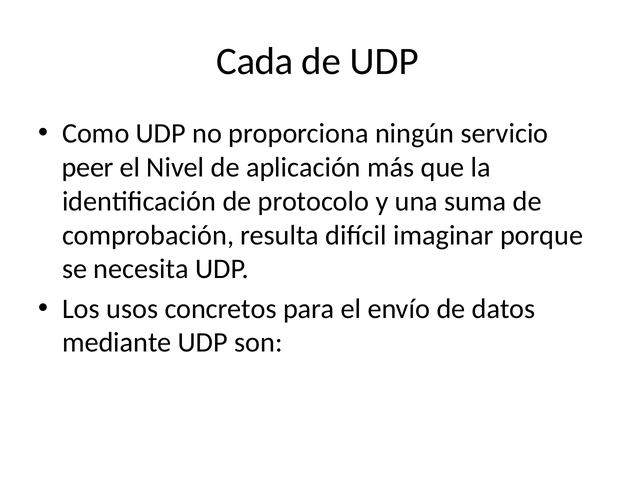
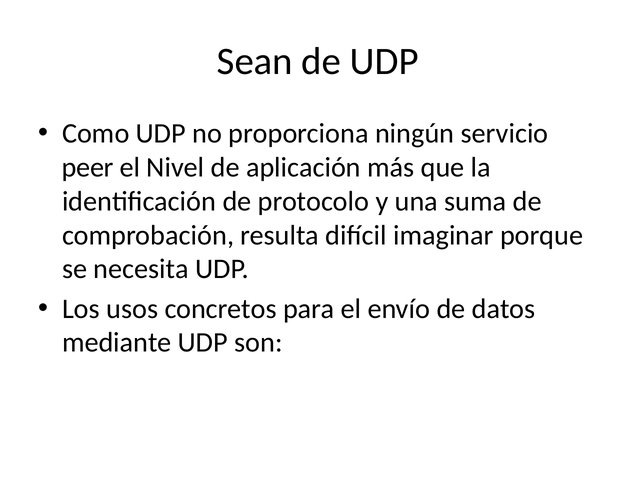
Cada: Cada -> Sean (255, 62)
